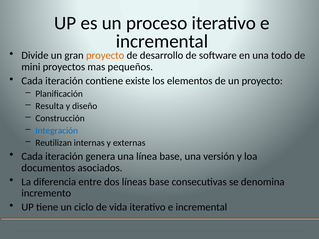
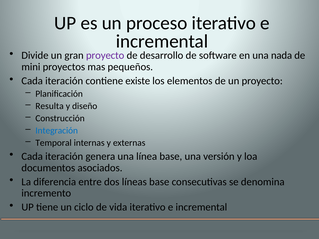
proyecto colour: orange -> purple (105, 55)
todo: todo -> nada (282, 55)
Reutilizan: Reutilizan -> Temporal (54, 143)
